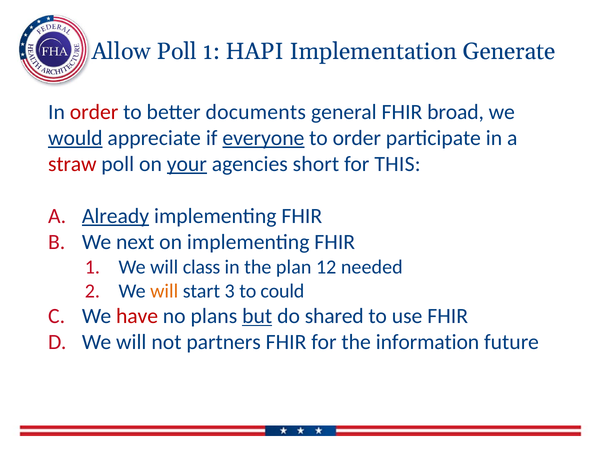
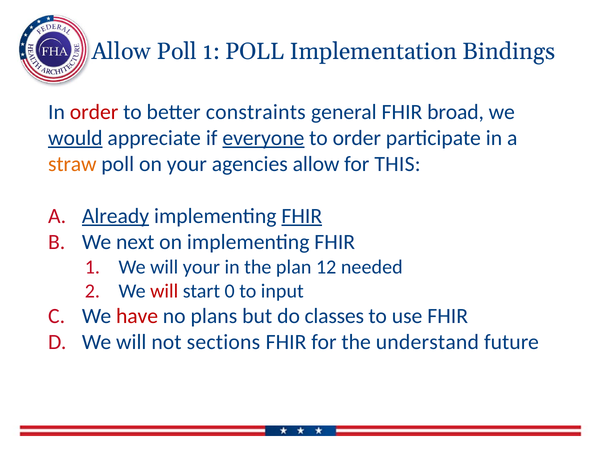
1 HAPI: HAPI -> POLL (255, 52)
Generate: Generate -> Bindings (509, 52)
documents: documents -> constraints (256, 112)
straw colour: red -> orange (72, 164)
your underline: present -> none (187, 164)
agencies short: short -> allow (316, 164)
FHIR underline: none -> present (302, 216)
will class: class -> your (201, 267)
will colour: orange -> red (164, 291)
3: 3 -> 0 (230, 291)
could: could -> input (282, 291)
but underline: present -> none (257, 316)
shared: shared -> classes (334, 316)
partners: partners -> sections (223, 342)
information: information -> understand (427, 342)
